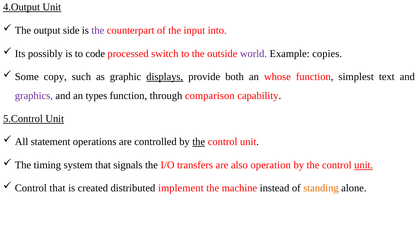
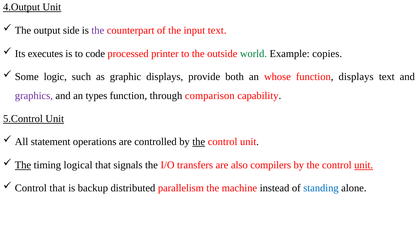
input into: into -> text (217, 30)
possibly: possibly -> executes (45, 54)
switch: switch -> printer (165, 54)
world colour: purple -> green (253, 54)
copy: copy -> logic (55, 77)
displays underline: present -> none (165, 77)
function simplest: simplest -> displays (356, 77)
The underline: none -> present (23, 165)
system: system -> logical (78, 165)
operation: operation -> compilers (271, 165)
created: created -> backup (93, 188)
implement: implement -> parallelism (181, 188)
standing colour: orange -> blue (321, 188)
